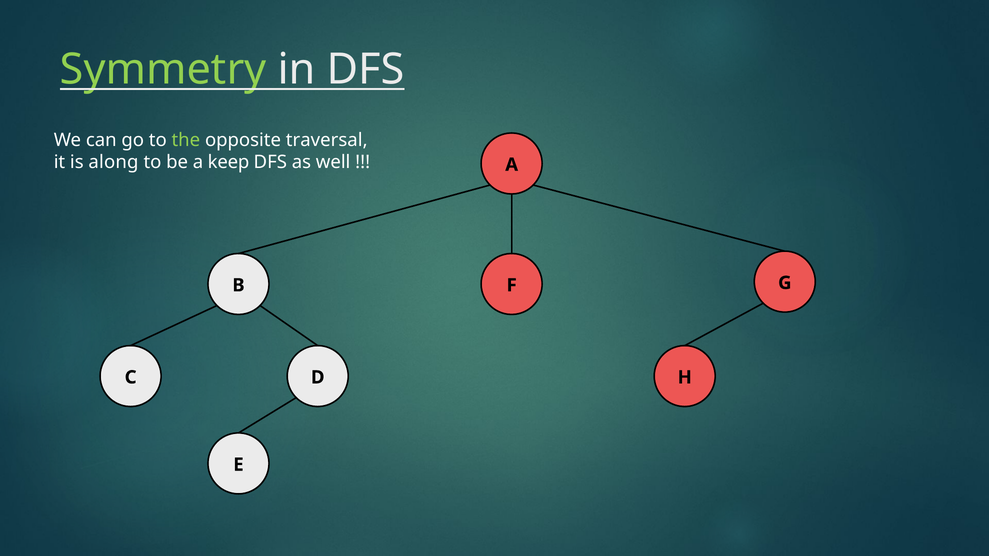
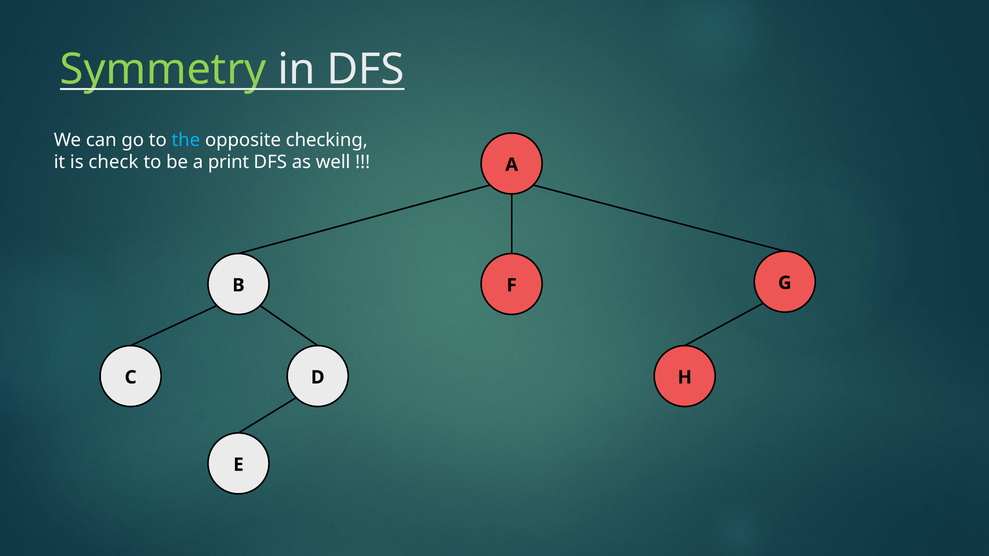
the colour: light green -> light blue (186, 140)
traversal: traversal -> checking (327, 140)
along: along -> check (113, 162)
keep: keep -> print (229, 162)
